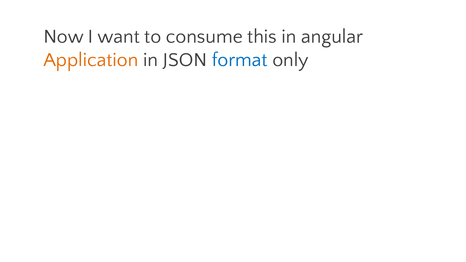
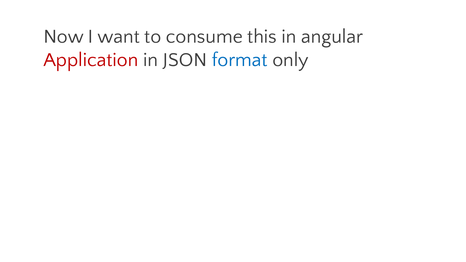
Application colour: orange -> red (91, 60)
